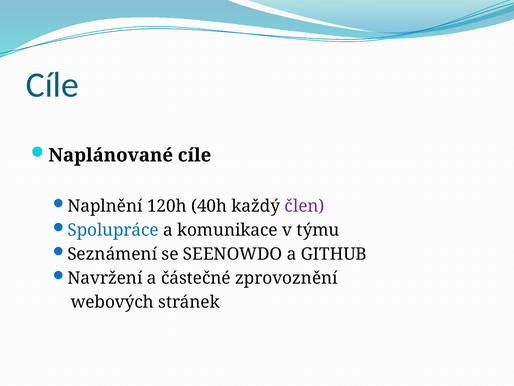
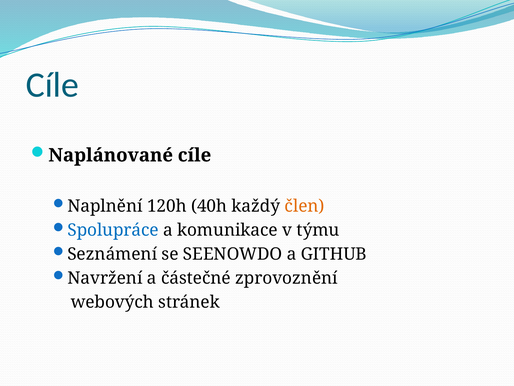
člen colour: purple -> orange (305, 206)
